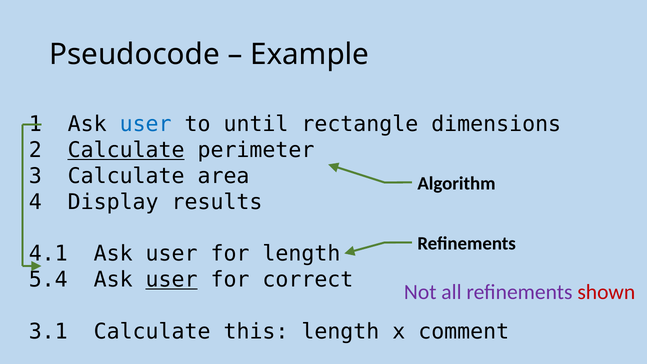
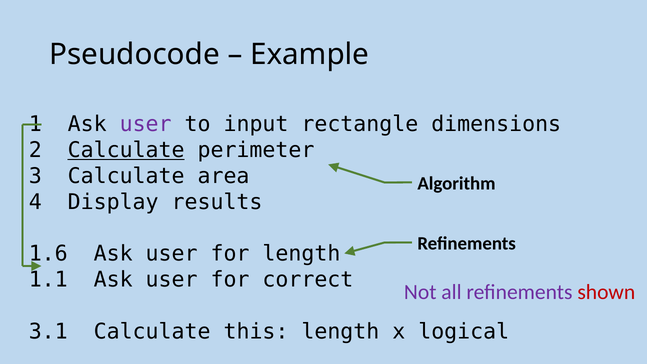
user colour: blue -> purple (146, 124)
until: until -> input (256, 124)
4.1: 4.1 -> 1.6 (48, 254)
5.4: 5.4 -> 1.1 (48, 280)
user underline: present -> none (172, 280)
comment: comment -> logical (464, 331)
